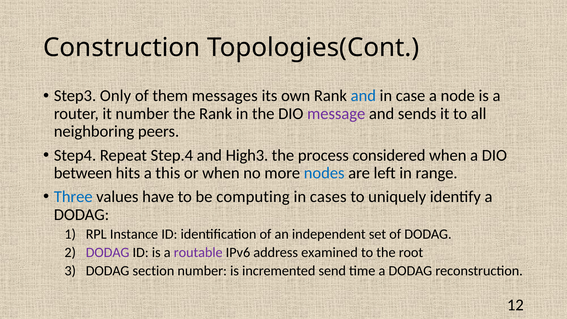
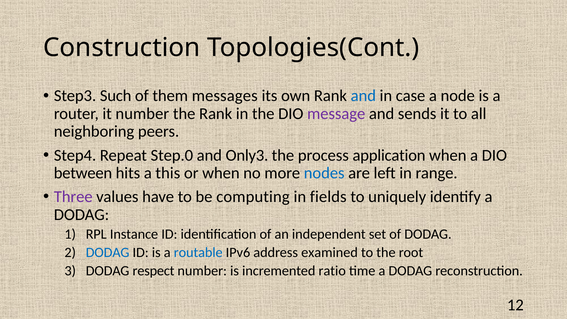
Only: Only -> Such (116, 96)
Step.4: Step.4 -> Step.0 (172, 155)
High3: High3 -> Only3 (247, 155)
considered: considered -> application (389, 155)
Three colour: blue -> purple (73, 197)
cases: cases -> fields (328, 197)
DODAG colour: purple -> blue (108, 252)
routable colour: purple -> blue (198, 252)
section: section -> respect (154, 271)
send: send -> ratio (332, 271)
